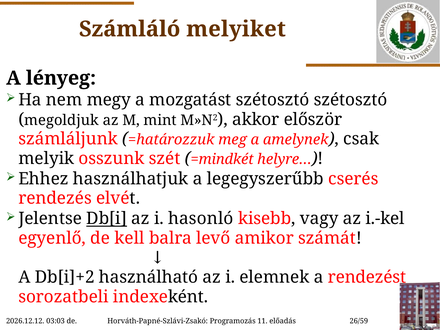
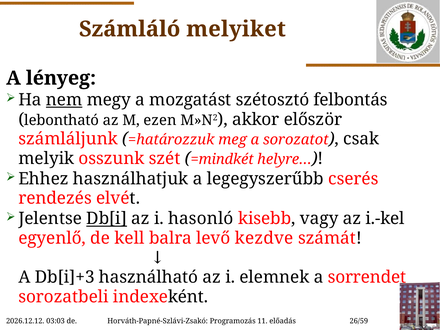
nem underline: none -> present (64, 100)
szétosztó szétosztó: szétosztó -> felbontás (351, 100)
megoldjuk: megoldjuk -> lebontható (62, 120)
mint: mint -> ezen (160, 120)
amelynek: amelynek -> sorozatot (296, 140)
amikor: amikor -> kezdve (264, 238)
Db[i]+2: Db[i]+2 -> Db[i]+3 (65, 277)
rendezést: rendezést -> sorrendet (367, 277)
